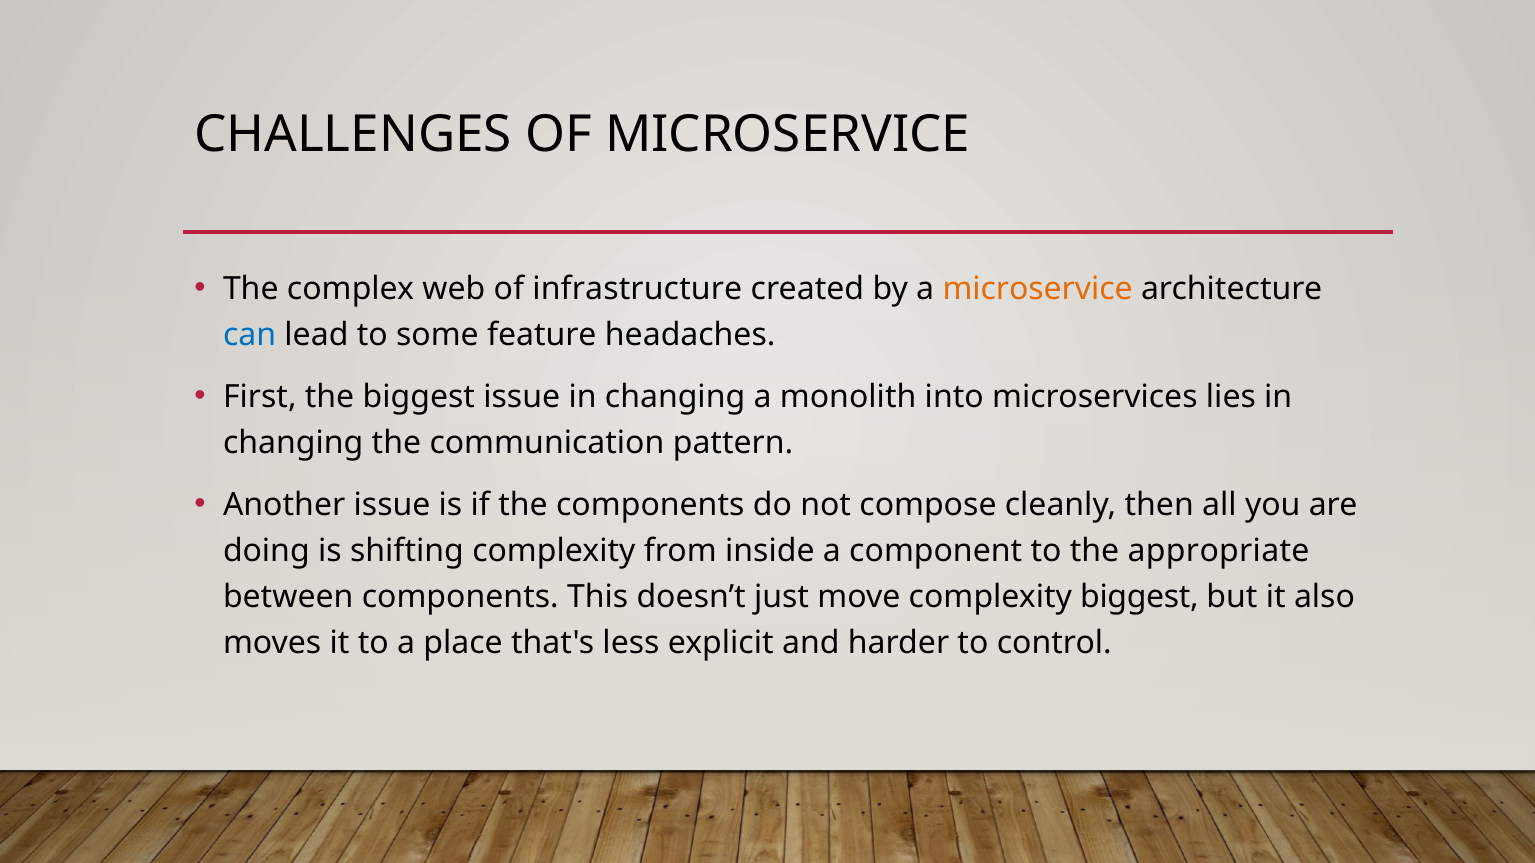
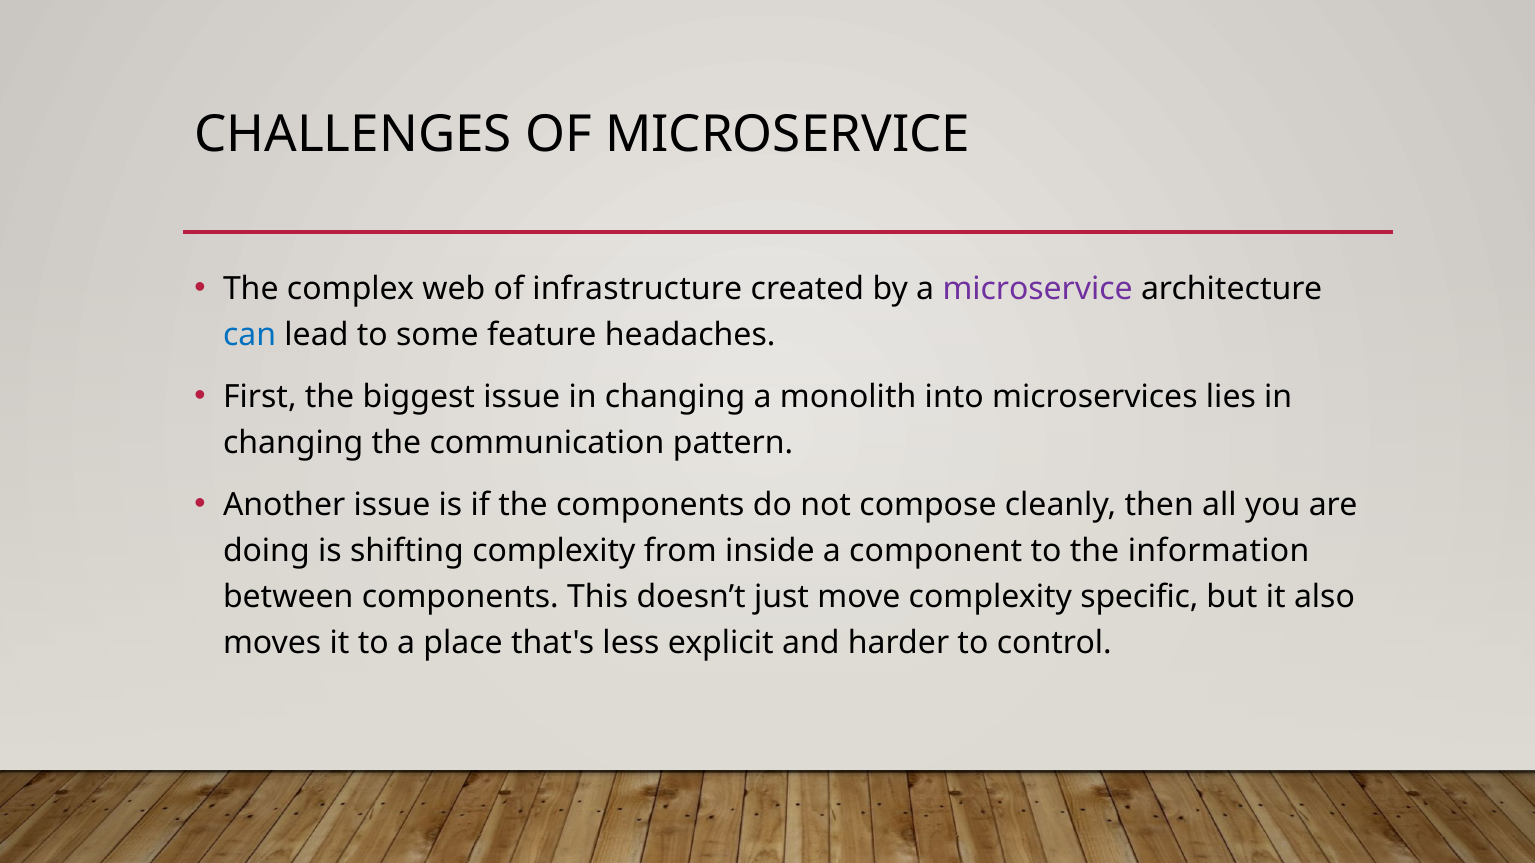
microservice colour: orange -> purple (1038, 289)
appropriate: appropriate -> information (1219, 551)
complexity biggest: biggest -> specific (1139, 597)
